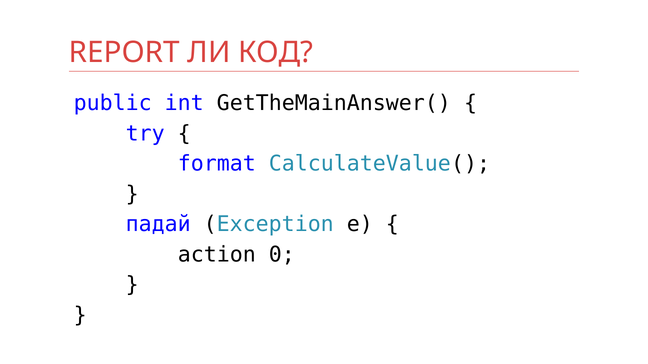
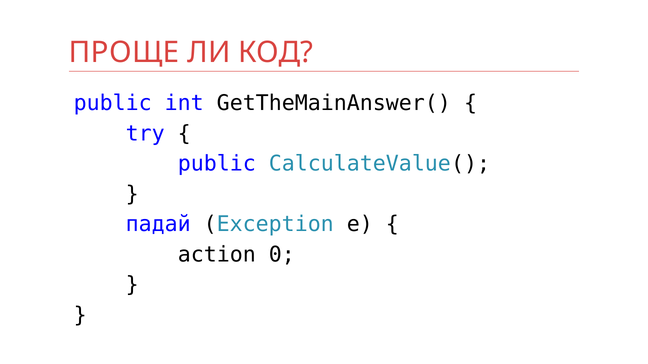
REPORT: REPORT -> ПРОЩЕ (124, 52)
format: format -> public (217, 164)
